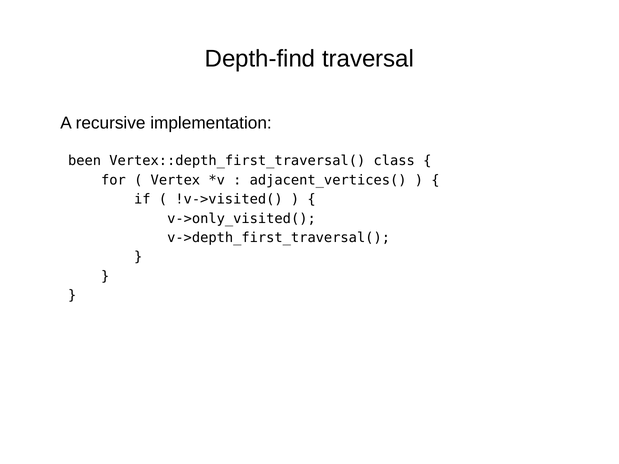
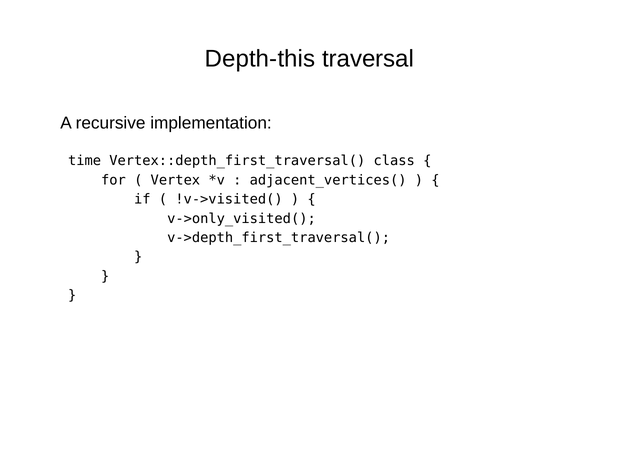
Depth-find: Depth-find -> Depth-this (260, 59)
been: been -> time (85, 161)
